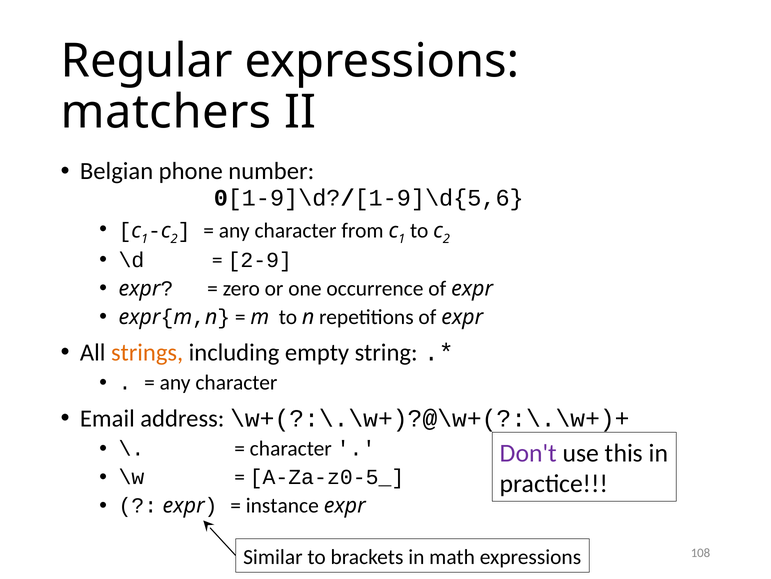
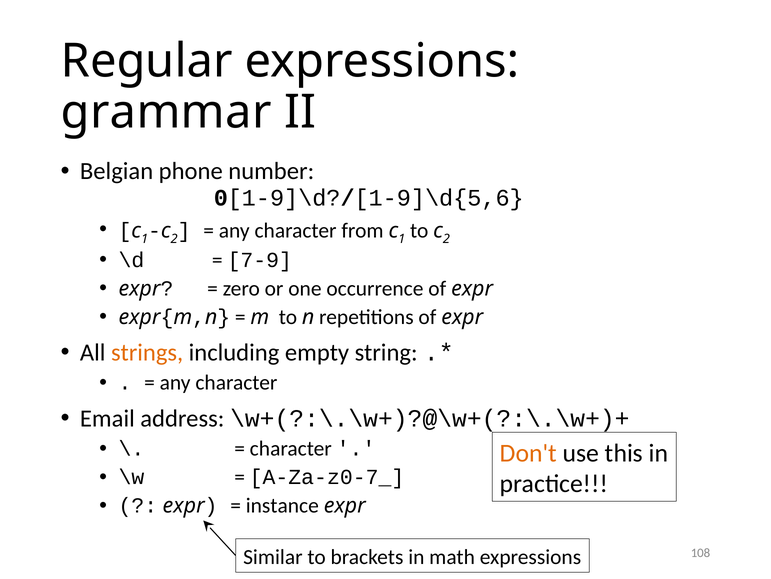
matchers: matchers -> grammar (166, 112)
2-9: 2-9 -> 7-9 (260, 260)
Don't colour: purple -> orange (529, 453)
A-Za-z0-5_: A-Za-z0-5_ -> A-Za-z0-7_ (327, 477)
